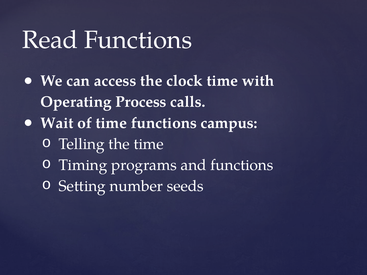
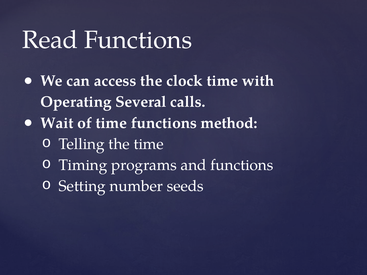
Process: Process -> Several (141, 102)
campus: campus -> method (229, 123)
